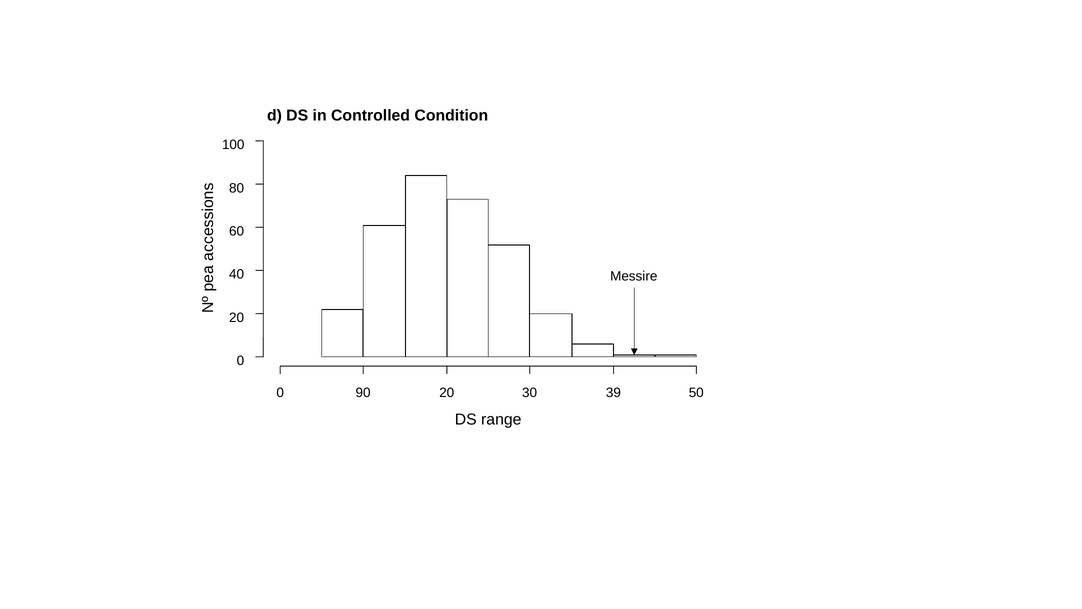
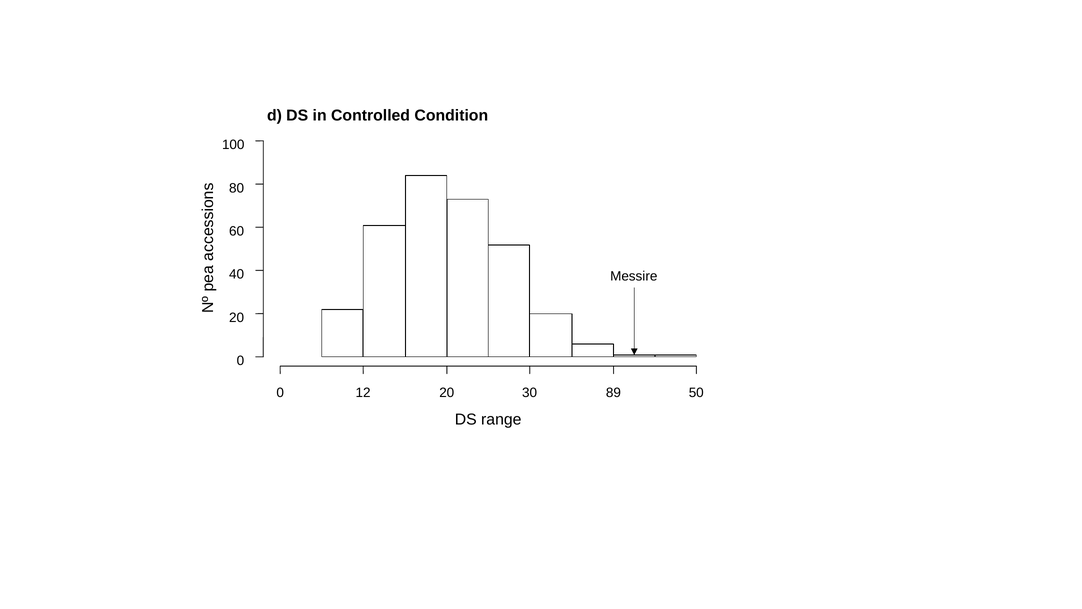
90: 90 -> 12 (363, 393)
39: 39 -> 89 (613, 393)
